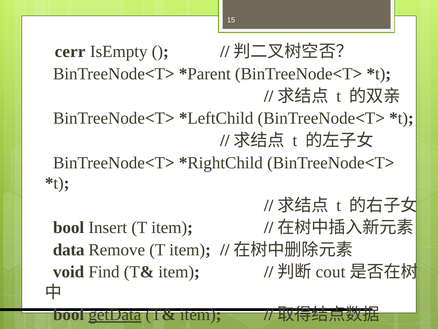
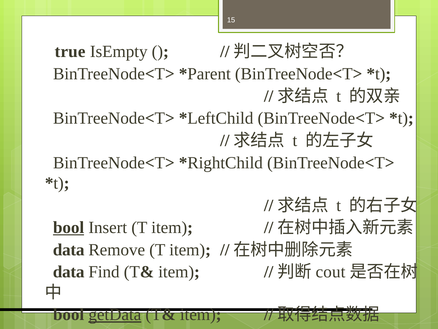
cerr: cerr -> true (70, 51)
bool underline: none -> present (69, 227)
void: void -> data (69, 272)
